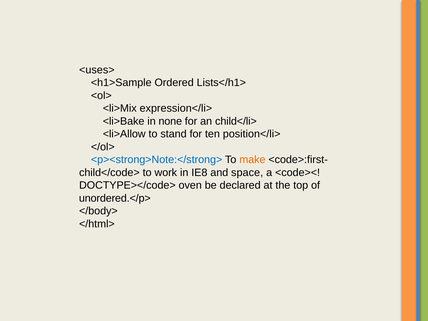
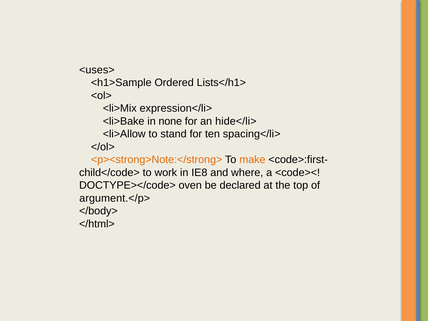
child</li>: child</li> -> hide</li> (236, 121)
position</li>: position</li> -> spacing</li> (252, 134)
<p><strong>Note:</strong> colour: blue -> orange (157, 160)
space: space -> where (247, 173)
unordered.</p>: unordered.</p> -> argument.</p> (115, 198)
